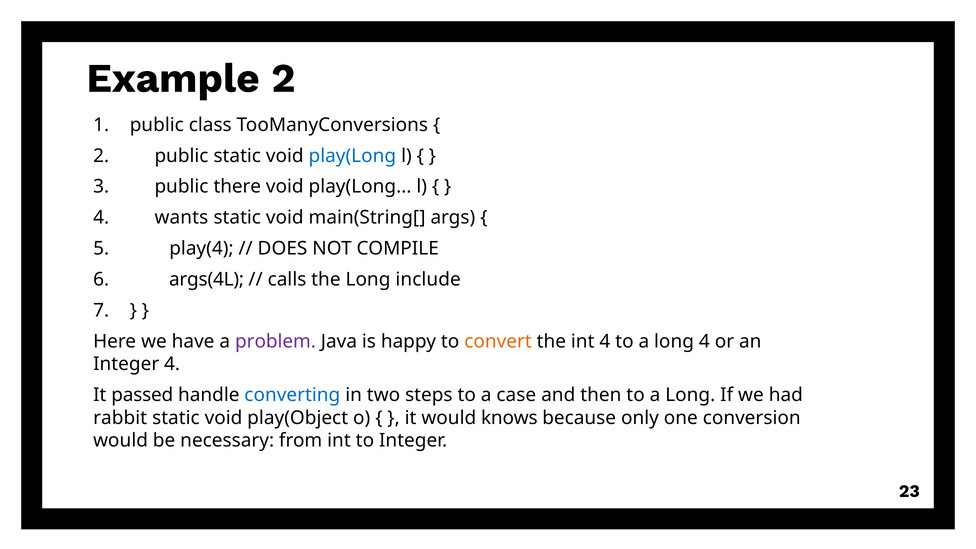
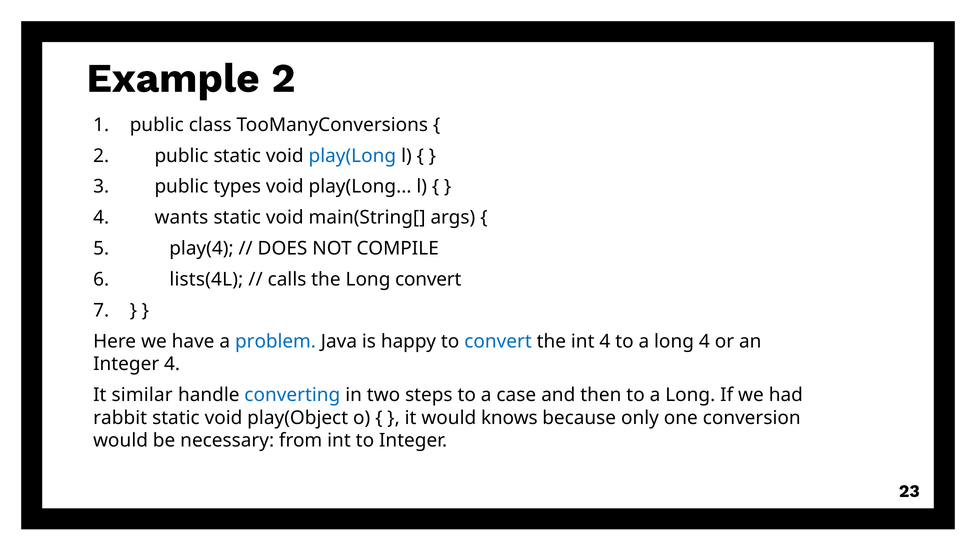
there: there -> types (237, 187)
args(4L: args(4L -> lists(4L (206, 280)
Long include: include -> convert (428, 280)
problem colour: purple -> blue (275, 341)
convert colour: orange -> blue (498, 341)
passed: passed -> similar (142, 395)
